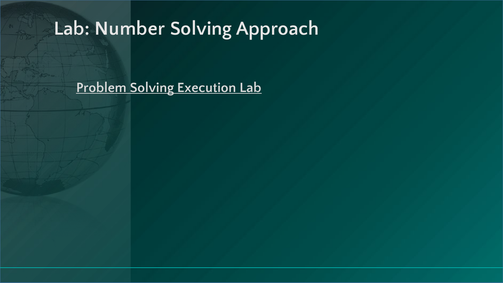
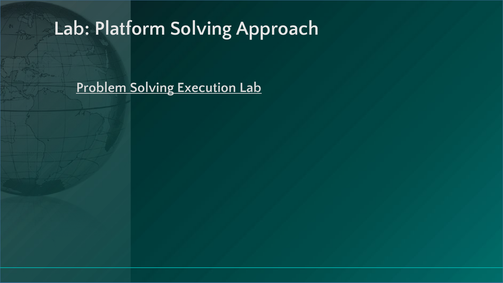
Number: Number -> Platform (130, 28)
